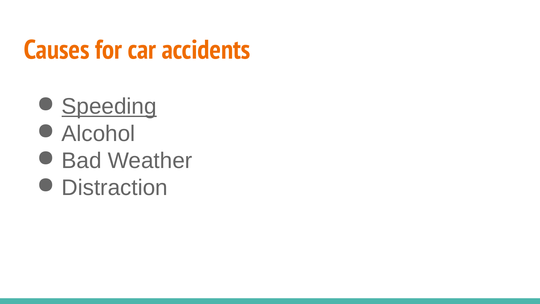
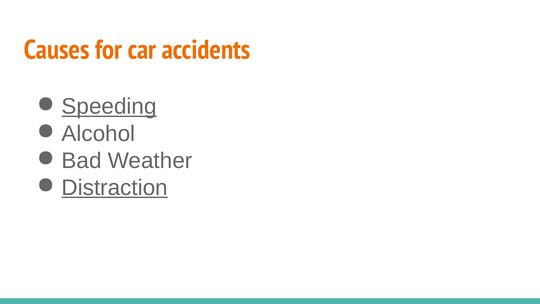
Distraction underline: none -> present (115, 187)
